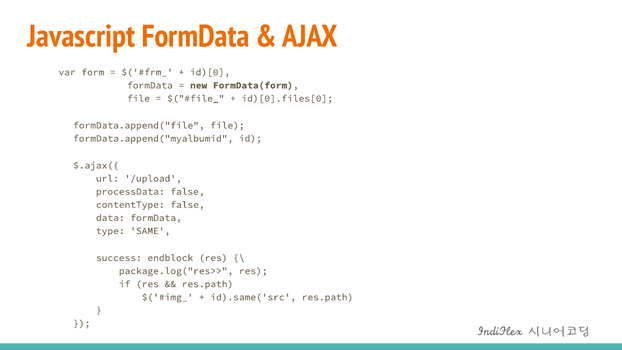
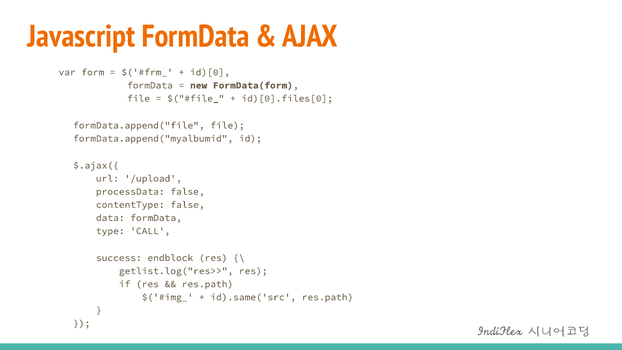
SAME: SAME -> CALL (150, 231)
package.log("res>>: package.log("res>> -> getlist.log("res>> (176, 271)
